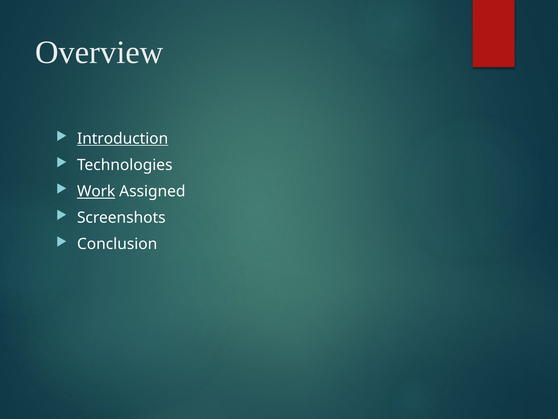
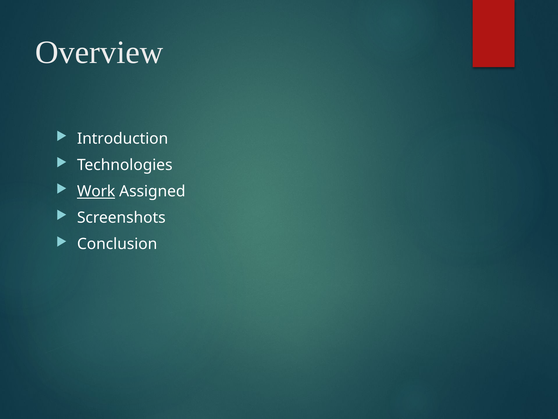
Introduction underline: present -> none (123, 138)
